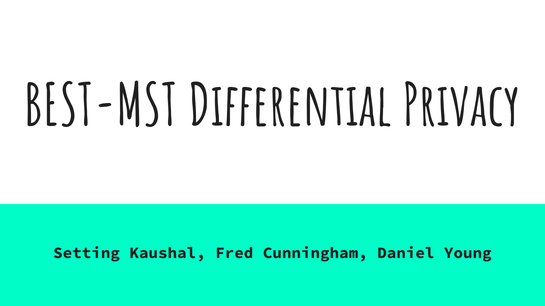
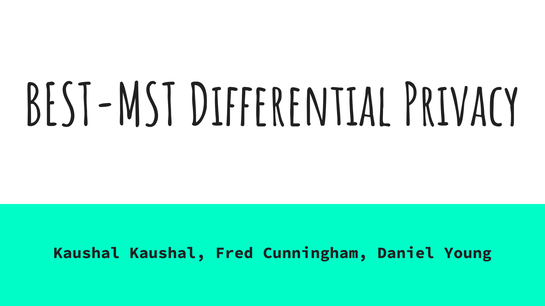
Setting: Setting -> Kaushal (86, 253)
